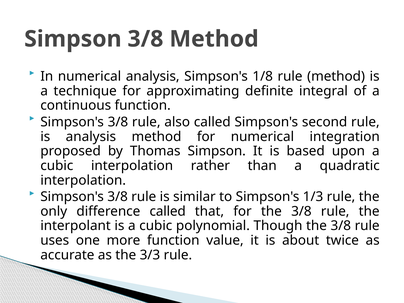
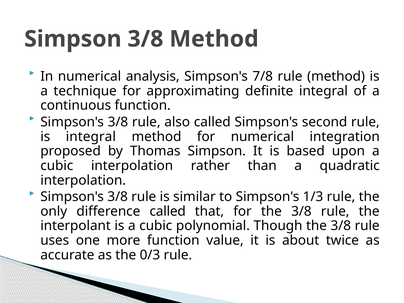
1/8: 1/8 -> 7/8 (263, 76)
is analysis: analysis -> integral (91, 137)
3/3: 3/3 -> 0/3 (150, 255)
